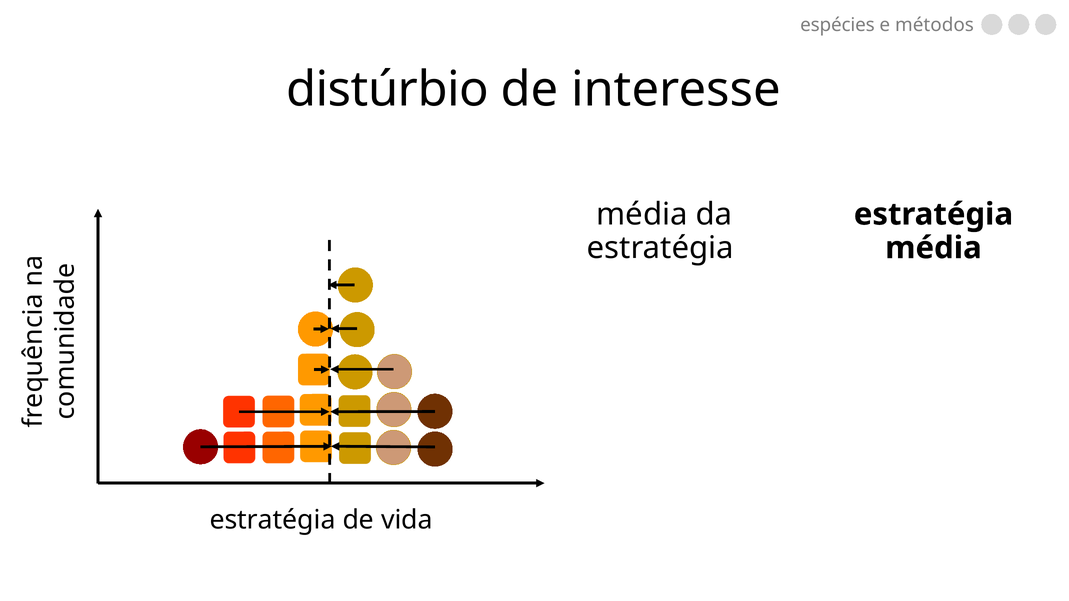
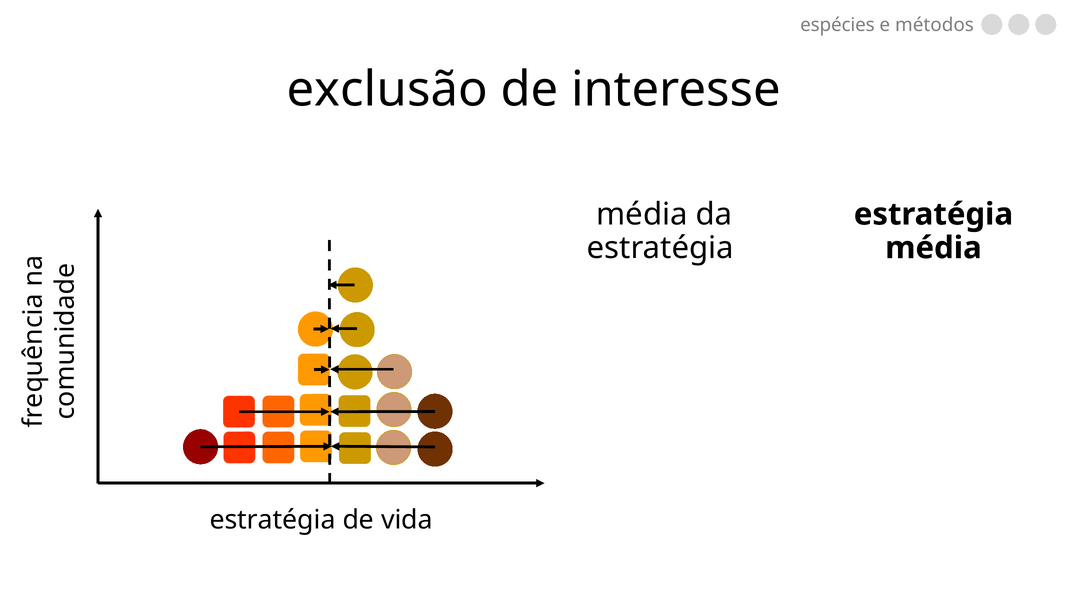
distúrbio: distúrbio -> exclusão (387, 90)
